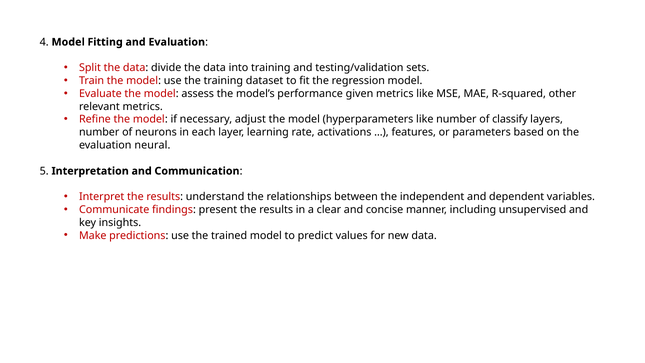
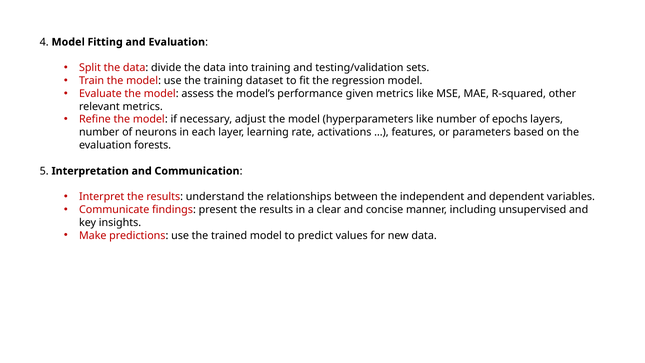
classify: classify -> epochs (510, 119)
neural: neural -> forests (153, 145)
